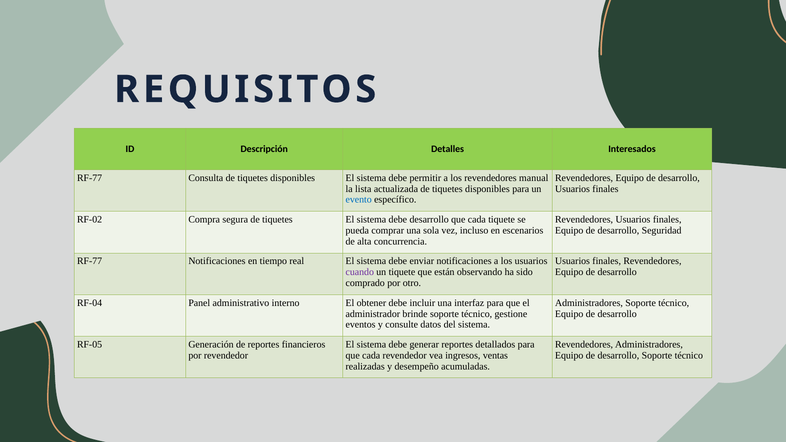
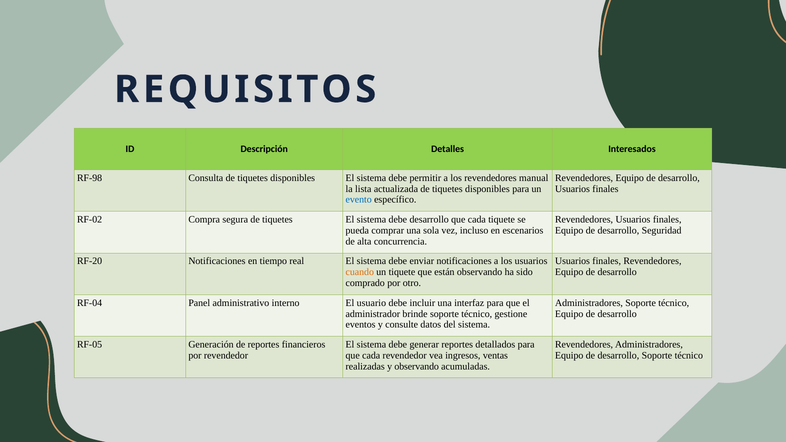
RF-77: RF-77 -> RF-98 (90, 178)
RF-77: RF-77 -> RF-20 (90, 261)
cuando colour: purple -> orange (360, 272)
obtener: obtener -> usuario (371, 303)
y desempeño: desempeño -> observando (417, 366)
